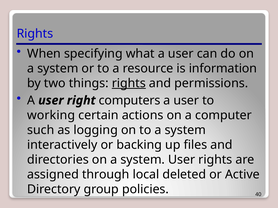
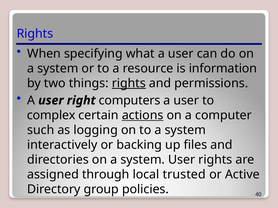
working: working -> complex (51, 115)
actions underline: none -> present (143, 115)
deleted: deleted -> trusted (184, 175)
